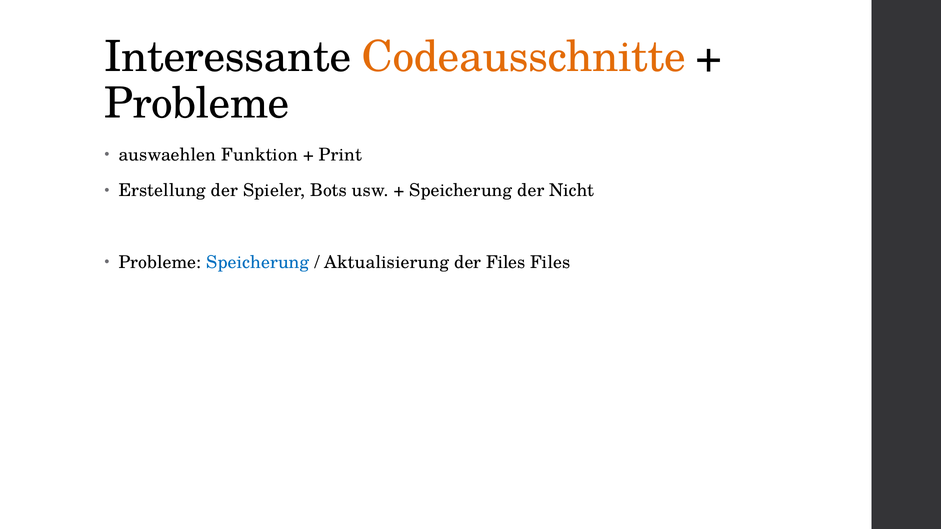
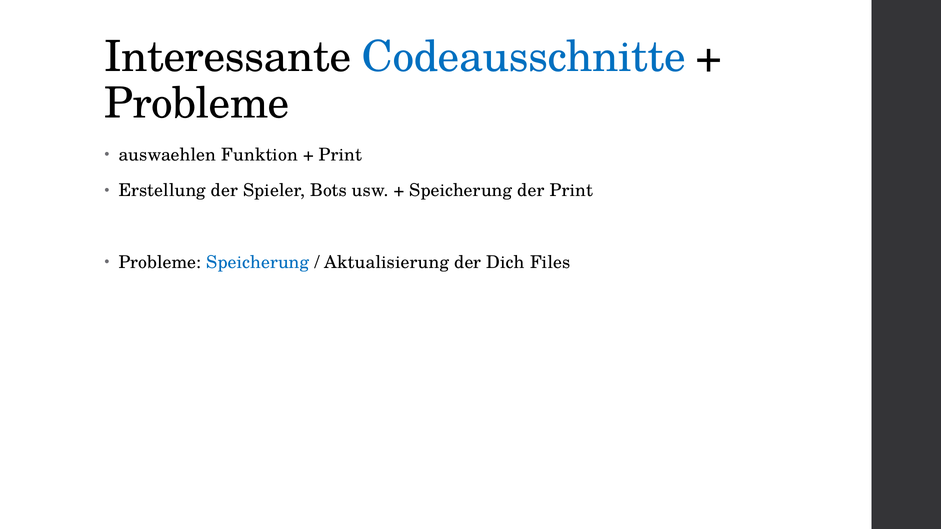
Codeausschnitte colour: orange -> blue (524, 57)
der Nicht: Nicht -> Print (571, 191)
der Files: Files -> Dich (506, 262)
